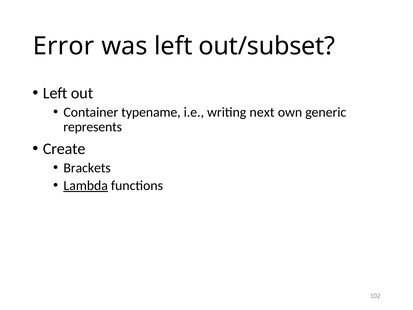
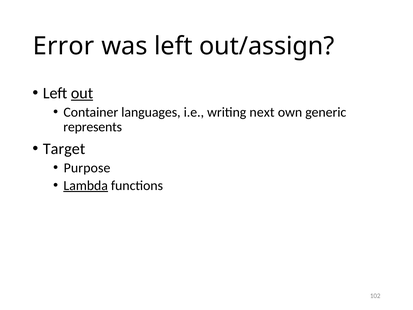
out/subset: out/subset -> out/assign (267, 46)
out underline: none -> present (82, 93)
typename: typename -> languages (151, 112)
Create: Create -> Target (64, 149)
Brackets: Brackets -> Purpose (87, 168)
